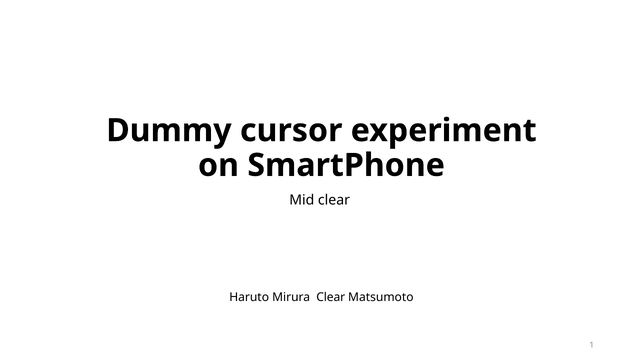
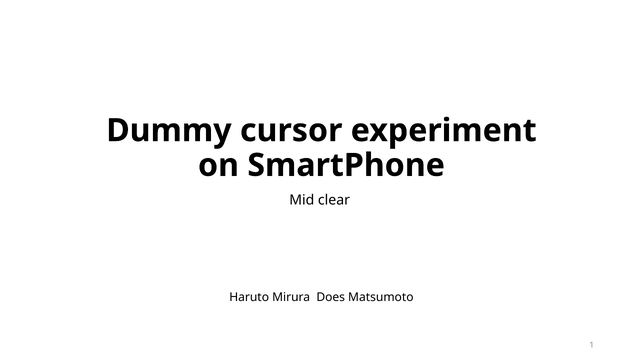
Mirura Clear: Clear -> Does (331, 297)
